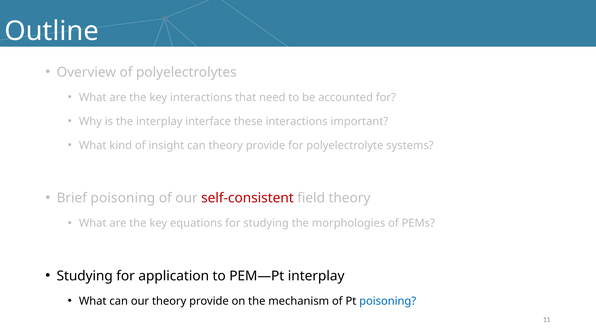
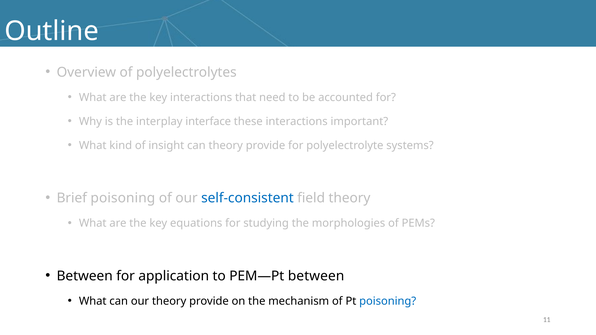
self-consistent colour: red -> blue (247, 198)
Studying: Studying -> Between (85, 276)
PEM—Pt interplay: interplay -> between (316, 276)
